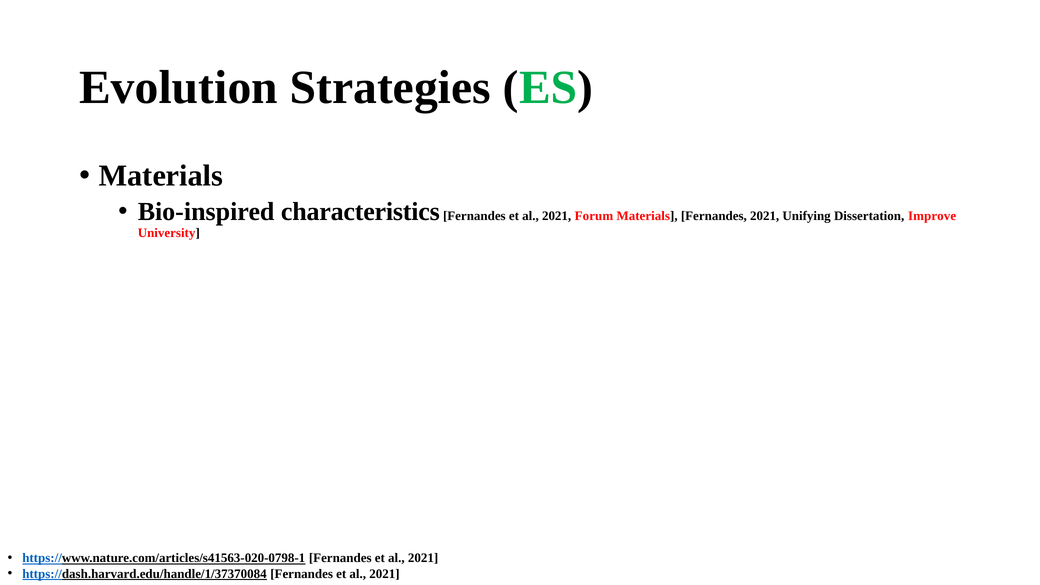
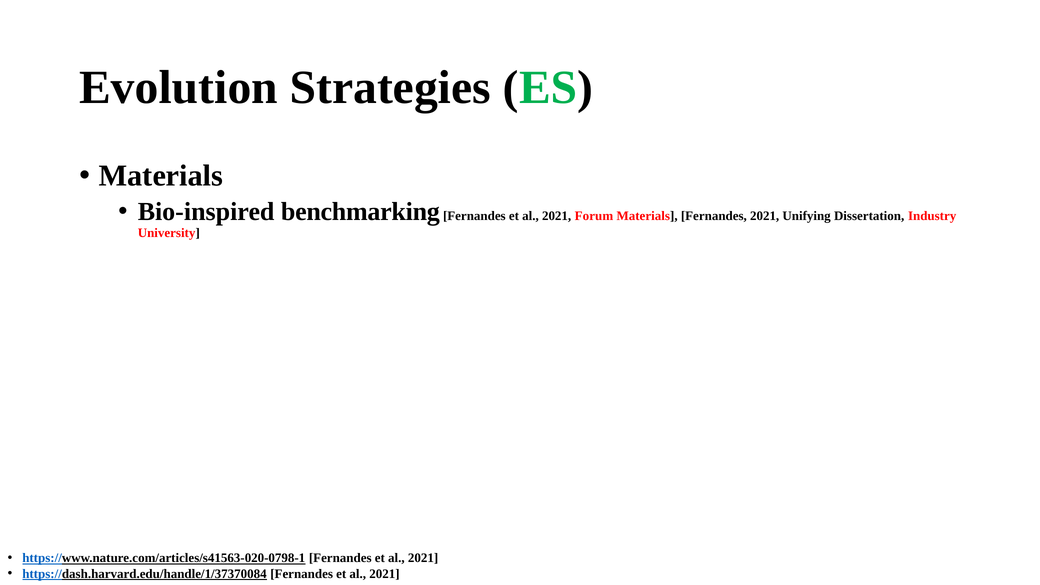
characteristics: characteristics -> benchmarking (360, 212)
Improve: Improve -> Industry (932, 216)
